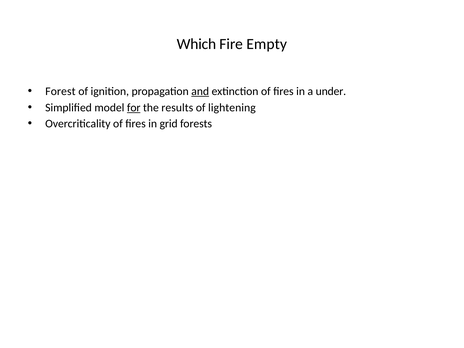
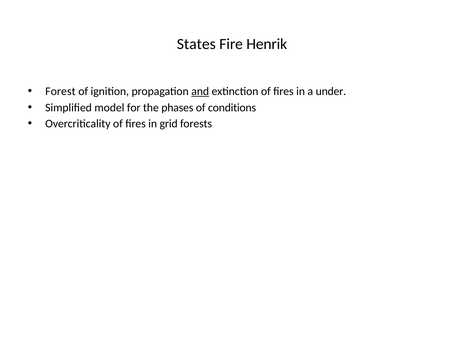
Which: Which -> States (196, 44)
Empty: Empty -> Henrik (267, 44)
for underline: present -> none (134, 108)
results: results -> phases (177, 108)
lightening: lightening -> conditions (232, 108)
